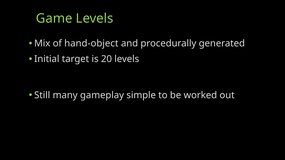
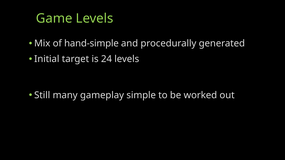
hand-object: hand-object -> hand-simple (91, 44)
20: 20 -> 24 (106, 59)
